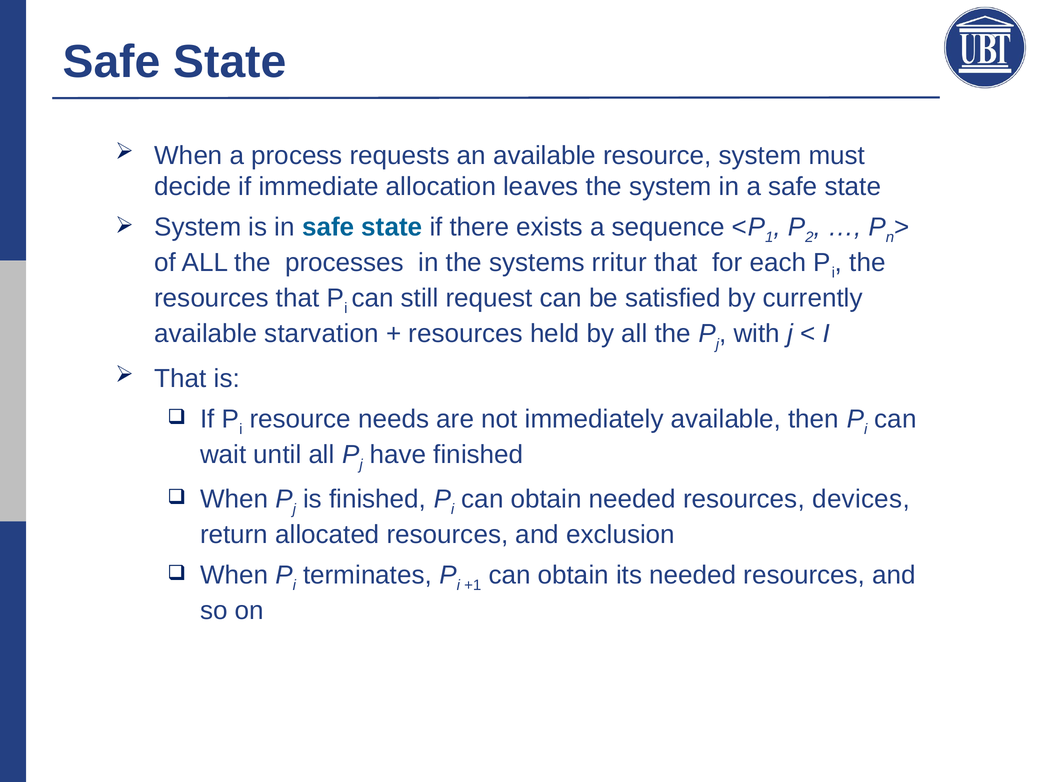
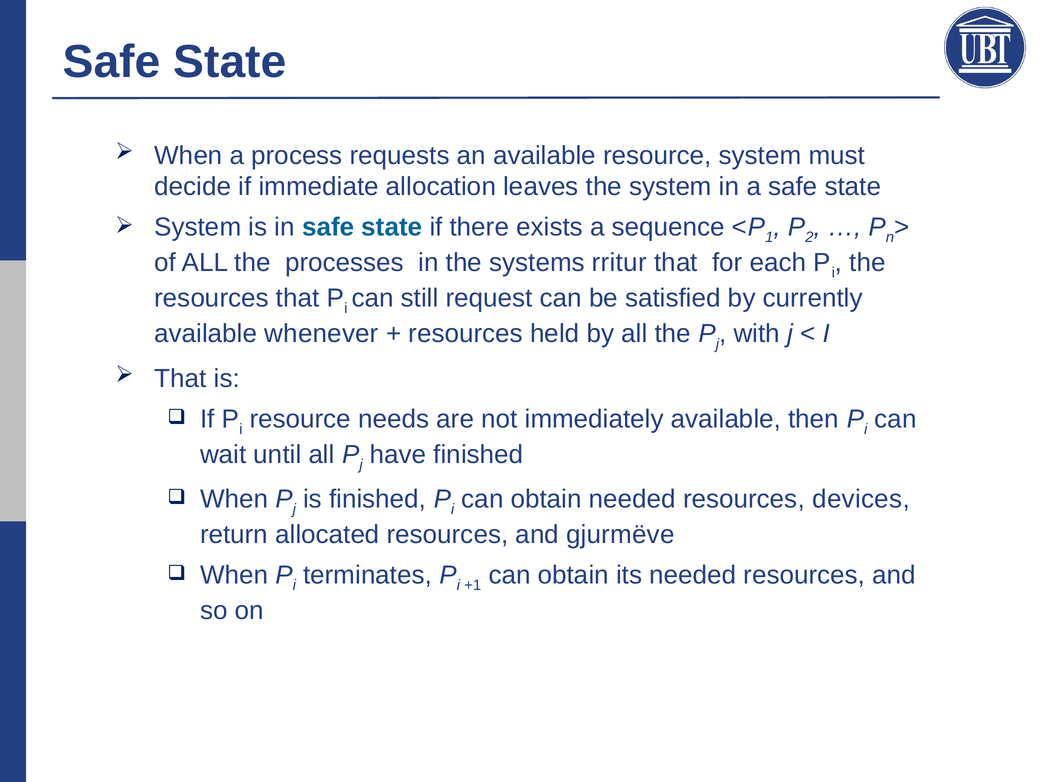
starvation: starvation -> whenever (322, 334)
exclusion: exclusion -> gjurmëve (620, 535)
